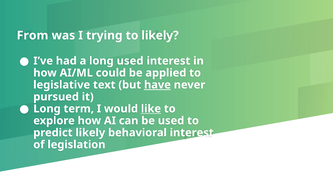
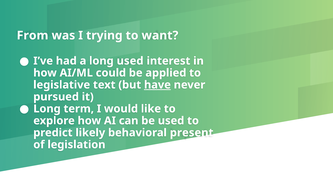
to likely: likely -> want (160, 36)
like underline: present -> none (151, 109)
behavioral interest: interest -> present (192, 133)
